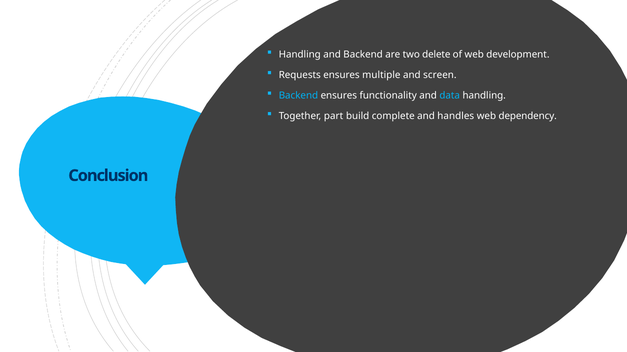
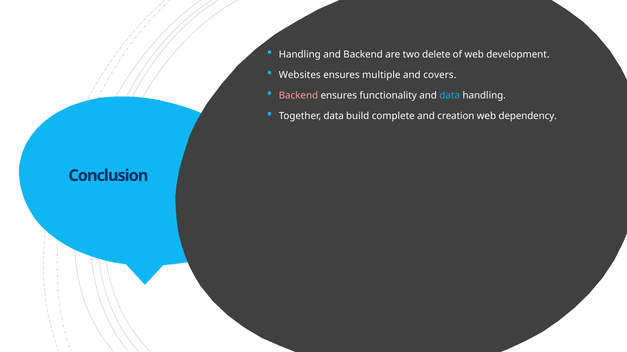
Requests: Requests -> Websites (300, 75)
screen: screen -> covers (440, 75)
Backend colour: light blue -> pink (298, 96)
Together part: part -> data (334, 116)
handles: handles -> creation (456, 116)
